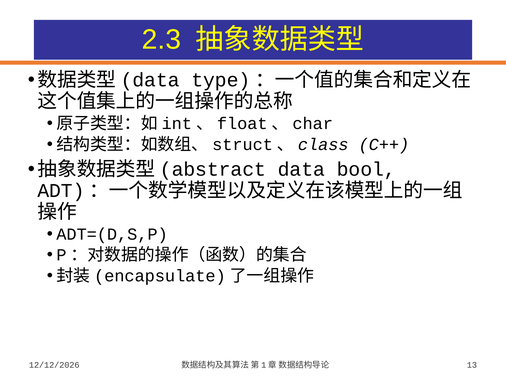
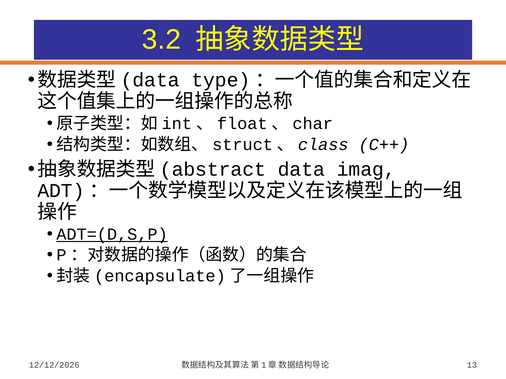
2.3: 2.3 -> 3.2 (161, 40)
bool: bool -> imag (366, 170)
ADT=(D,S,P underline: none -> present (112, 235)
